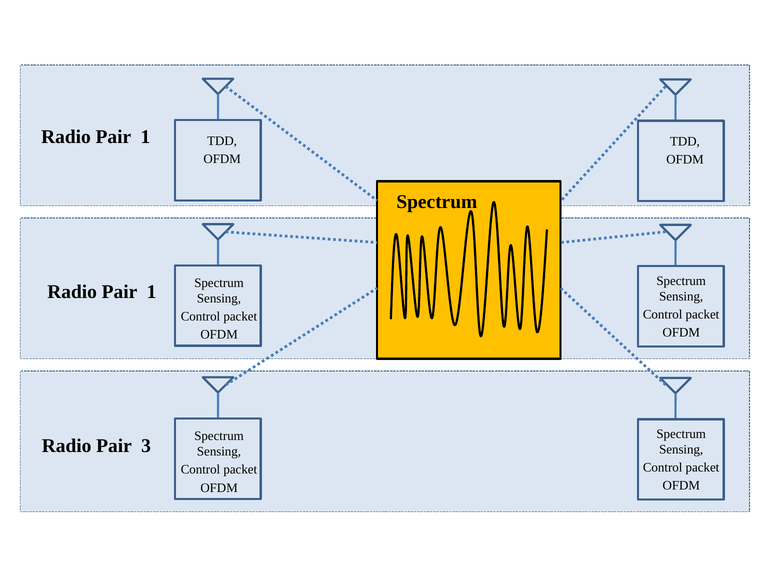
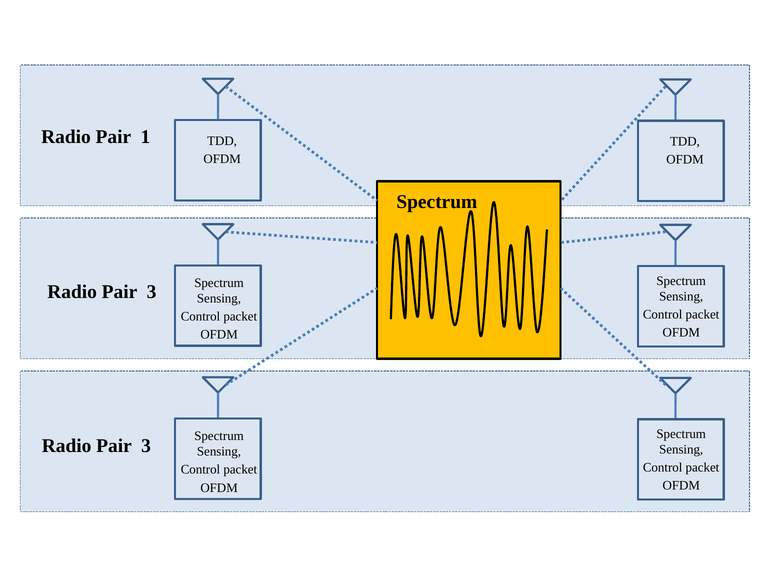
1: 1 -> 3 (152, 292)
